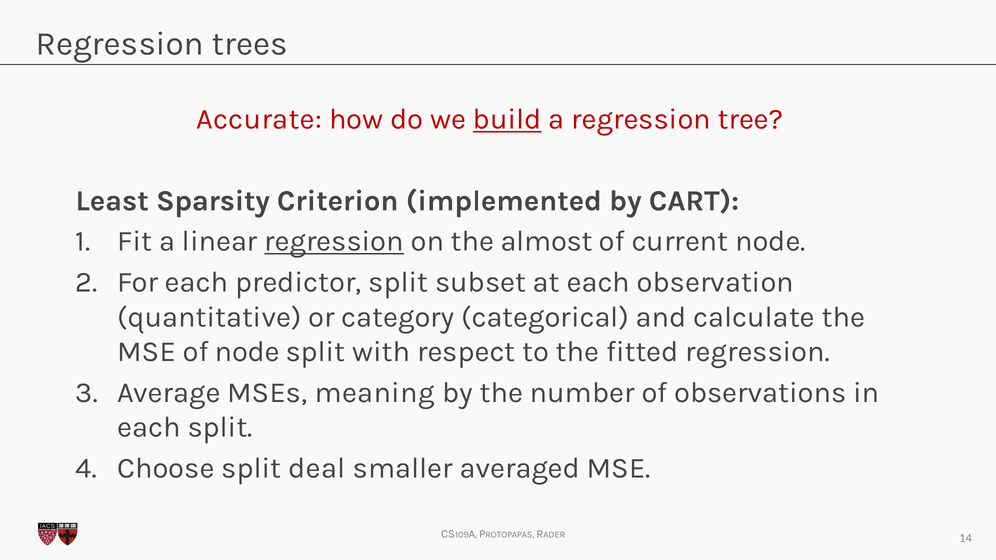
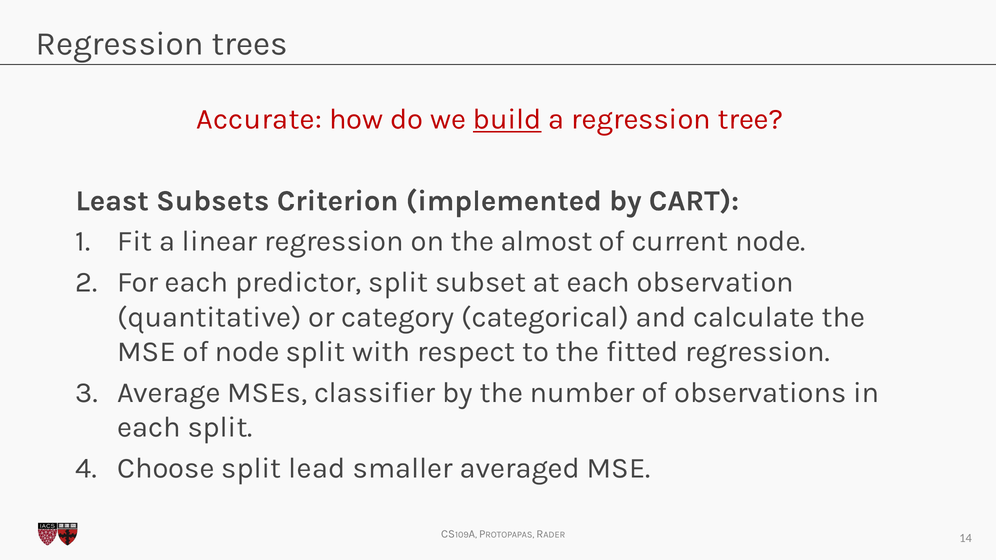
Sparsity: Sparsity -> Subsets (213, 201)
regression underline: present -> none (334, 241)
meaning: meaning -> classifier (375, 393)
deal: deal -> lead (317, 468)
